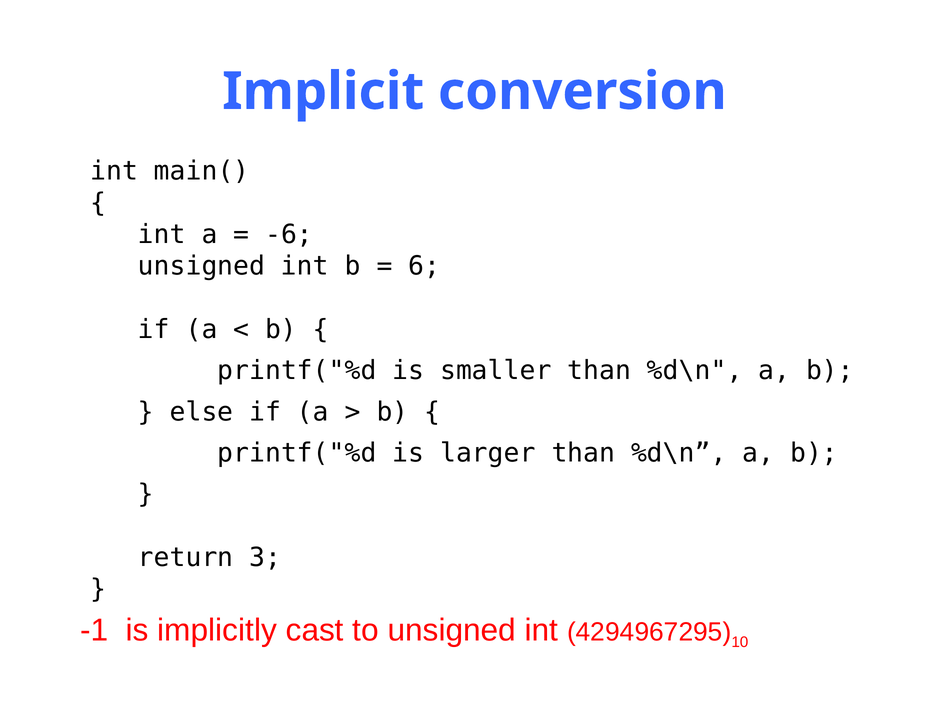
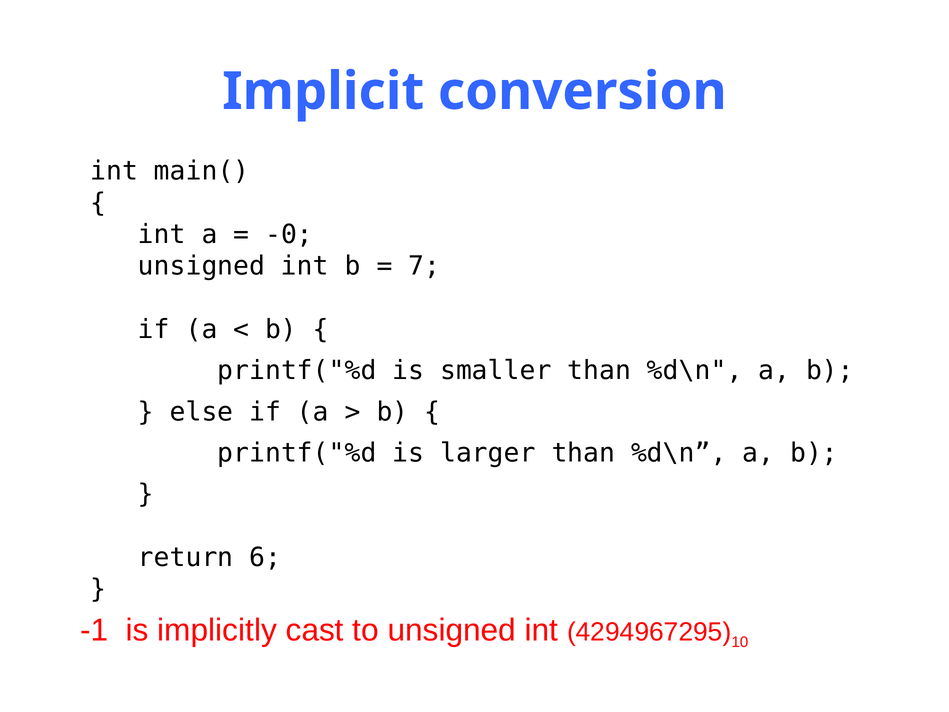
-6: -6 -> -0 (289, 234)
6: 6 -> 7 (424, 266)
3: 3 -> 6 (265, 557)
